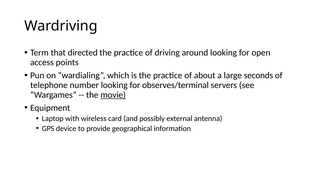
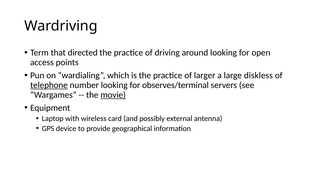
about: about -> larger (205, 76)
seconds: seconds -> diskless (258, 76)
telephone underline: none -> present (49, 85)
